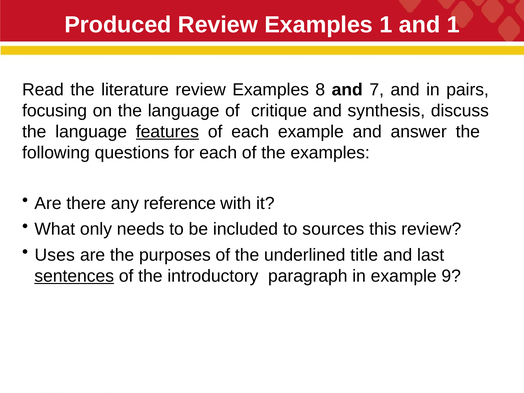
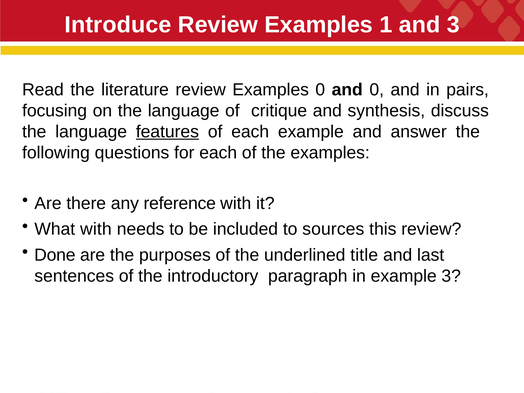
Produced: Produced -> Introduce (118, 25)
and 1: 1 -> 3 (453, 25)
Examples 8: 8 -> 0 (320, 90)
and 7: 7 -> 0 (377, 90)
What only: only -> with (96, 229)
Uses: Uses -> Done (55, 255)
sentences underline: present -> none (74, 276)
example 9: 9 -> 3 (451, 276)
